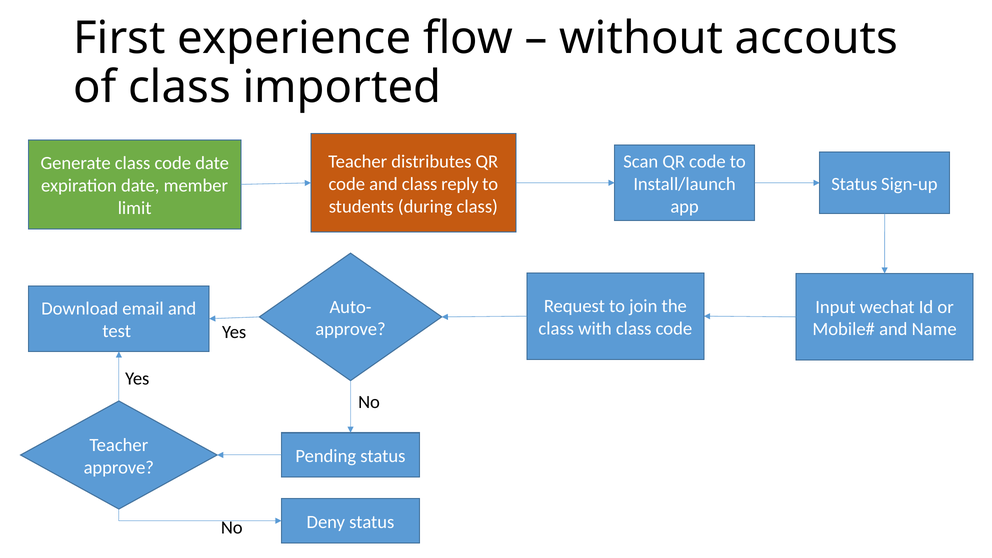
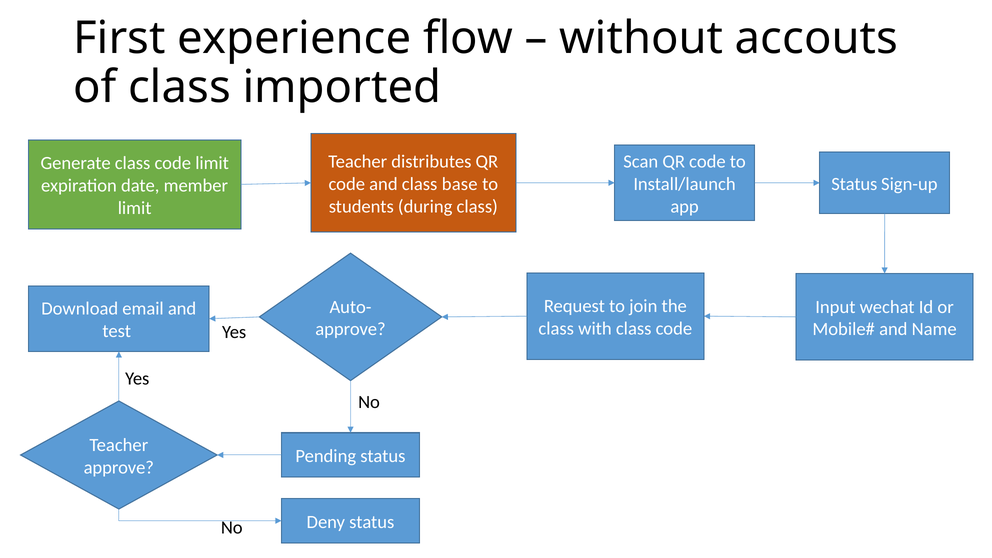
code date: date -> limit (212, 163)
reply: reply -> base (460, 184)
